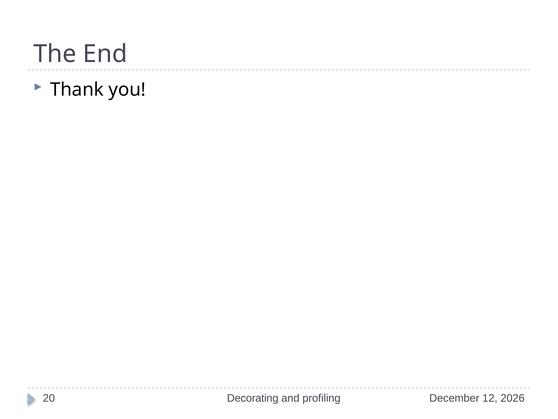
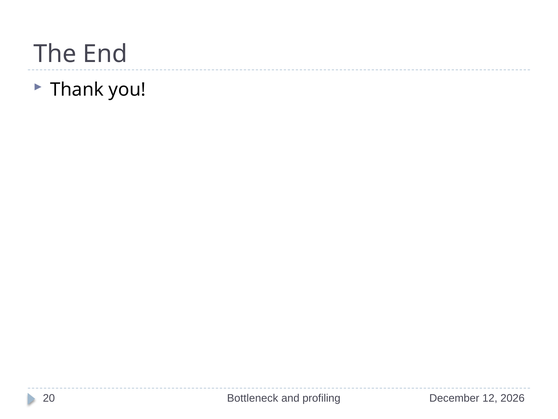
Decorating: Decorating -> Bottleneck (253, 398)
